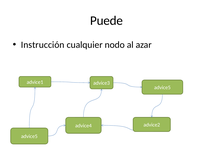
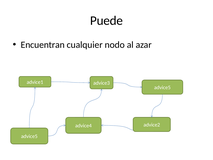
Instrucción: Instrucción -> Encuentran (43, 45)
